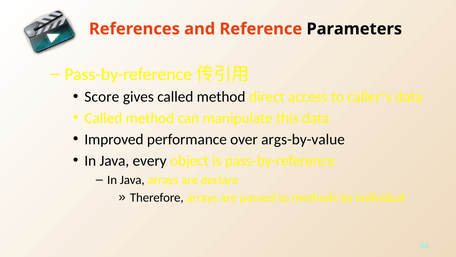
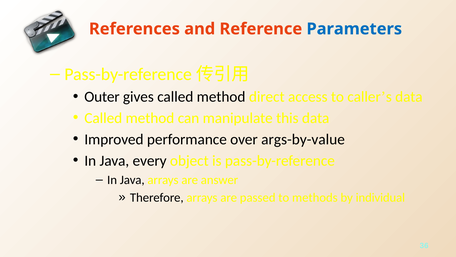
Parameters colour: black -> blue (354, 29)
Score: Score -> Outer (102, 97)
declare: declare -> answer (219, 180)
